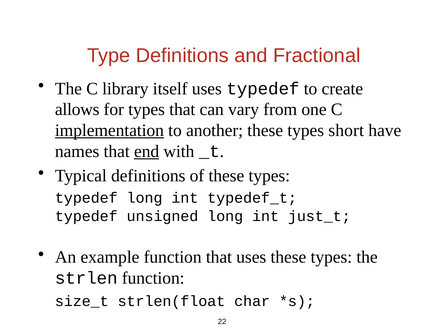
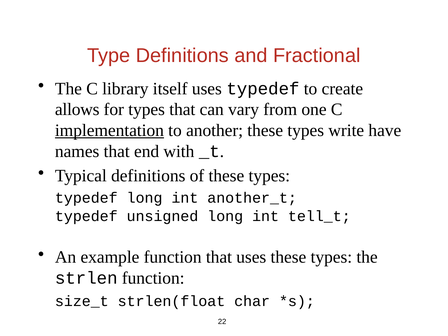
short: short -> write (346, 130)
end underline: present -> none (147, 151)
typedef_t: typedef_t -> another_t (252, 198)
just_t: just_t -> tell_t (319, 216)
